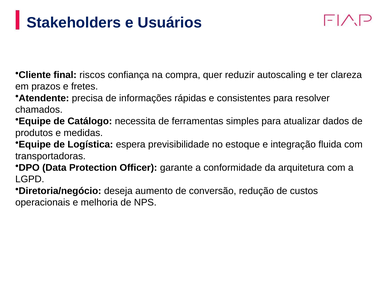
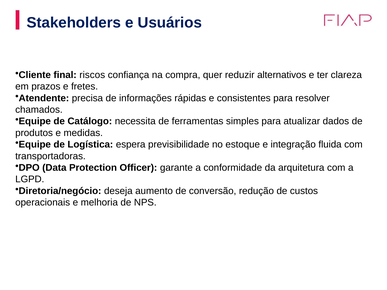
autoscaling: autoscaling -> alternativos (282, 75)
